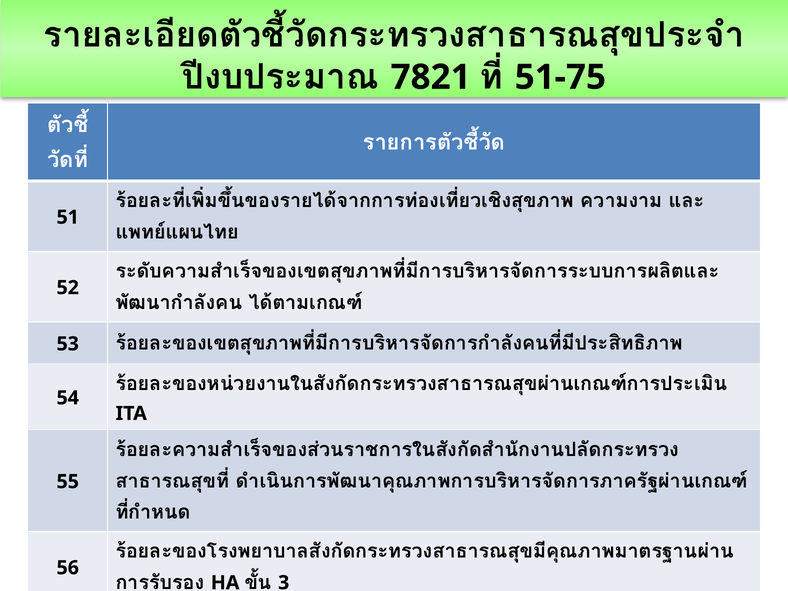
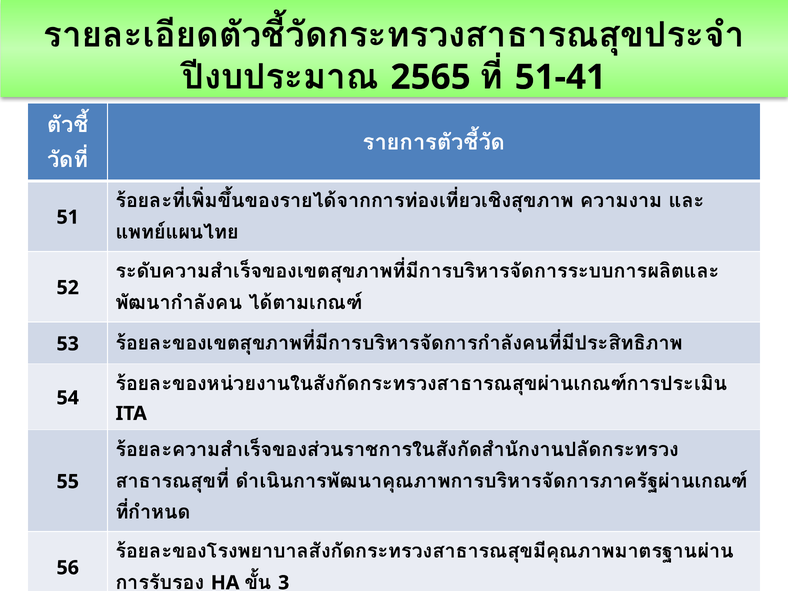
7821: 7821 -> 2565 (431, 77)
51-75: 51-75 -> 51-41 (560, 77)
